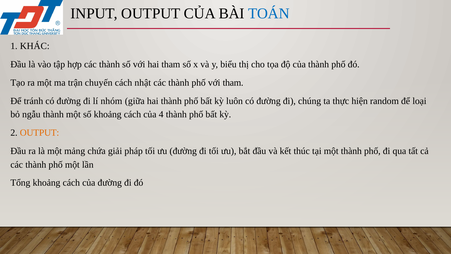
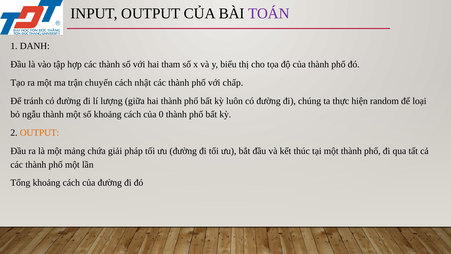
TOÁN colour: blue -> purple (269, 14)
KHÁC: KHÁC -> DANH (35, 46)
với tham: tham -> chấp (233, 83)
nhóm: nhóm -> lượng (111, 101)
4: 4 -> 0 (161, 114)
